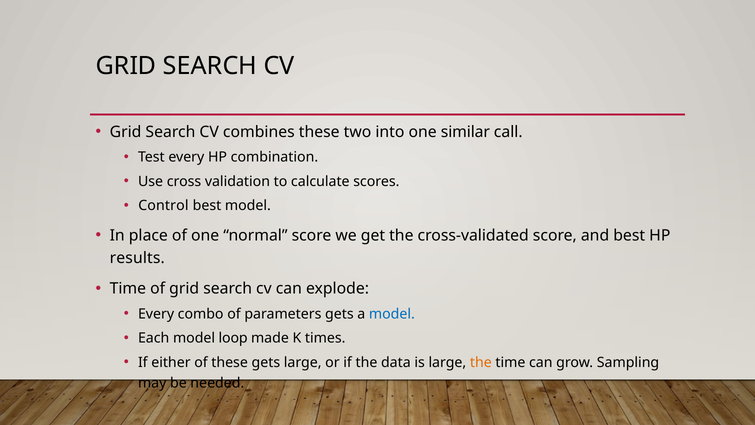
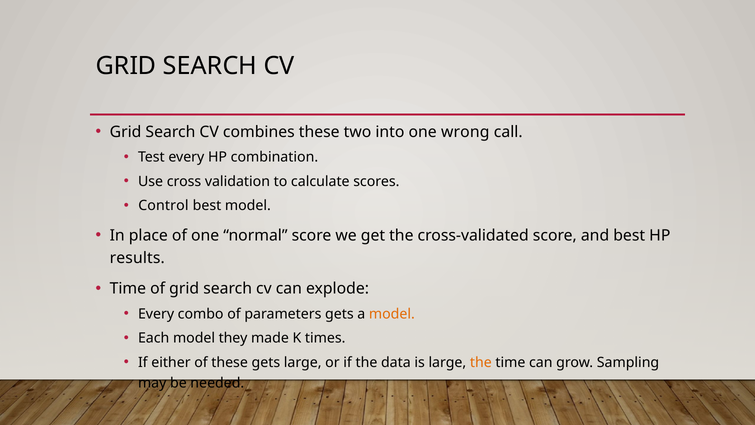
similar: similar -> wrong (465, 132)
model colour: blue -> orange (392, 314)
loop: loop -> they (233, 338)
